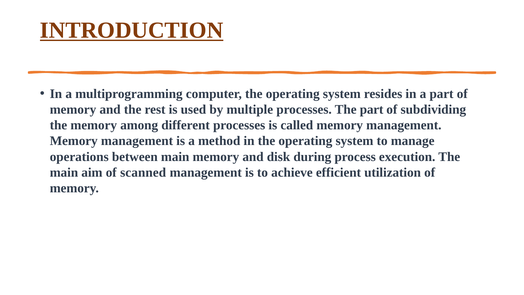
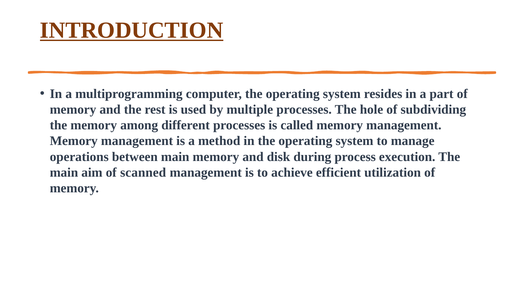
The part: part -> hole (372, 109)
